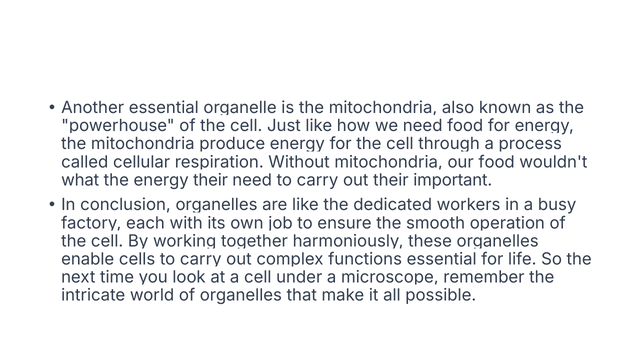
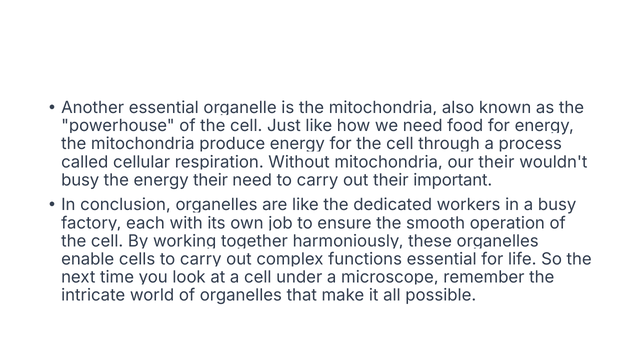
food: food -> their (496, 162)
what: what -> busy (80, 180)
